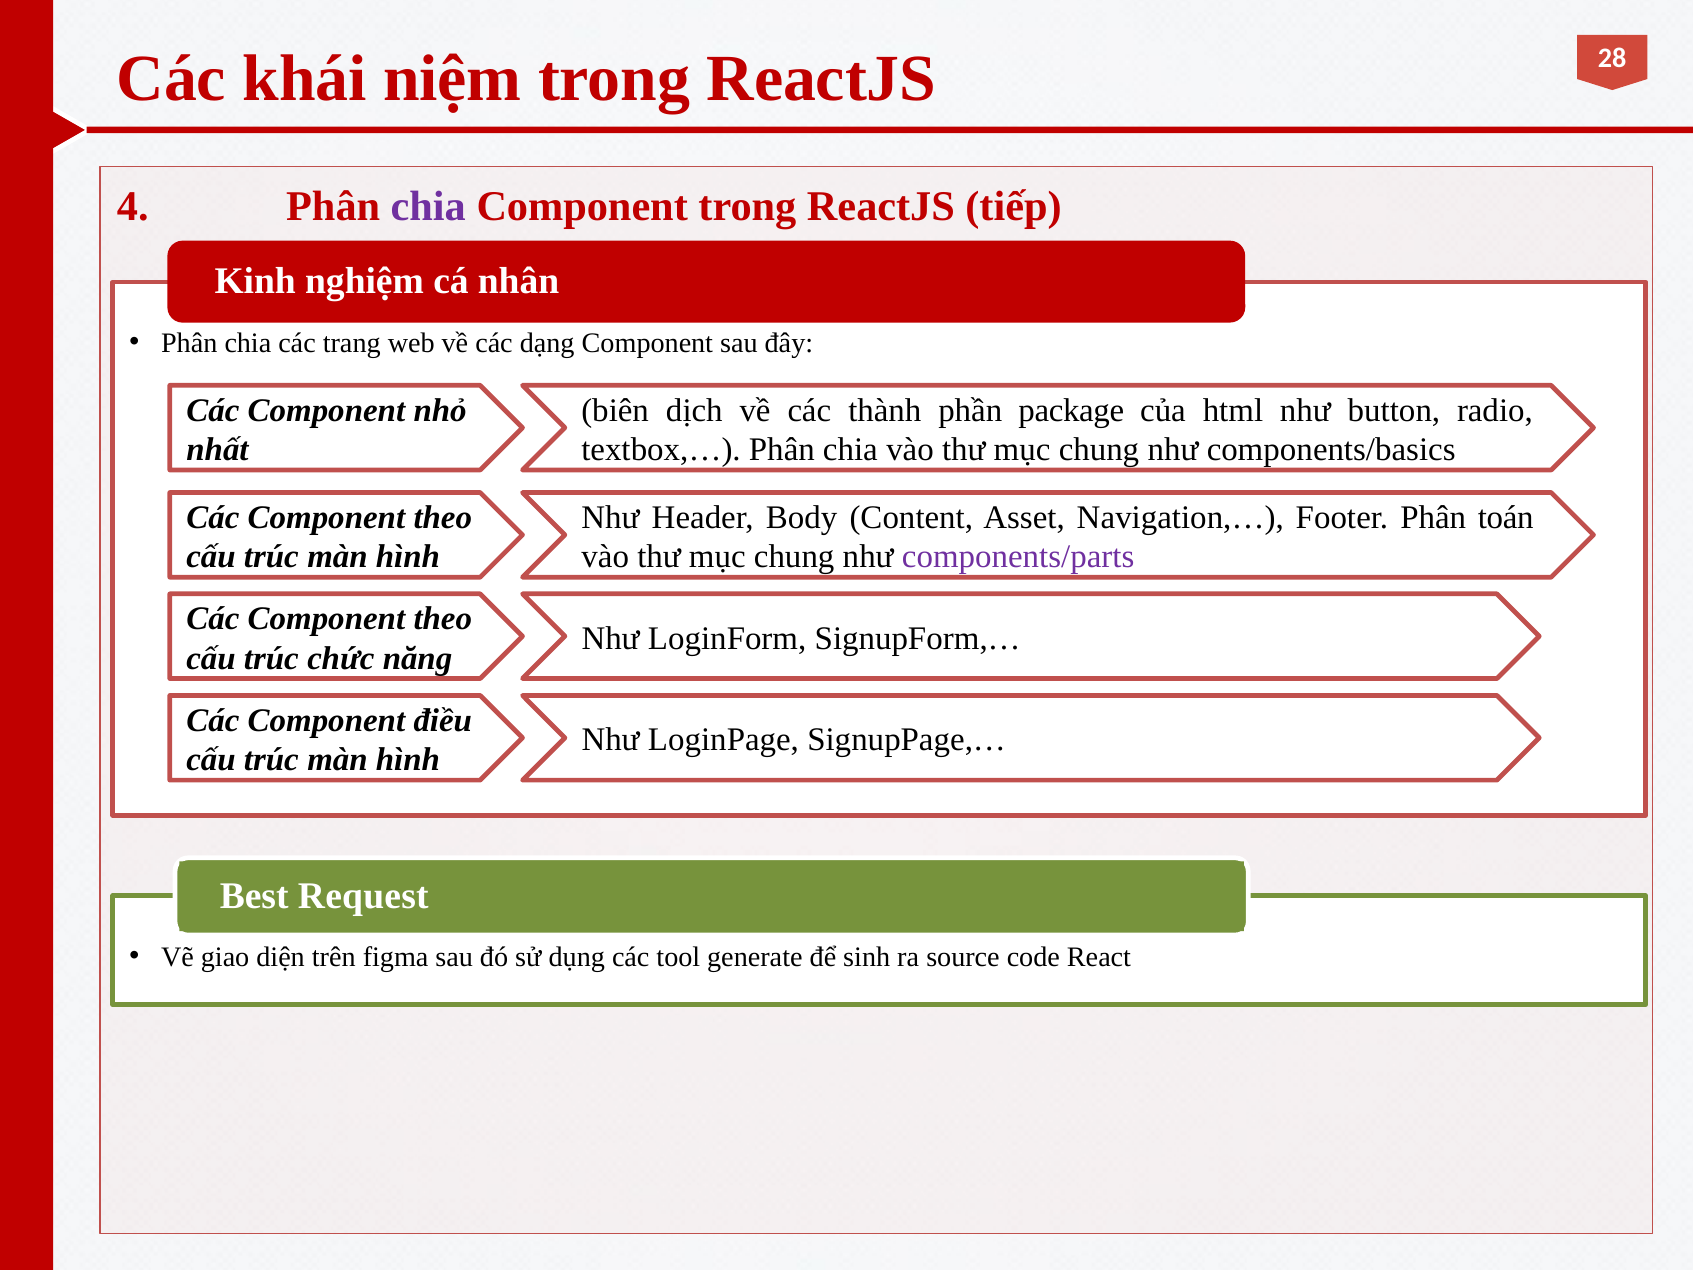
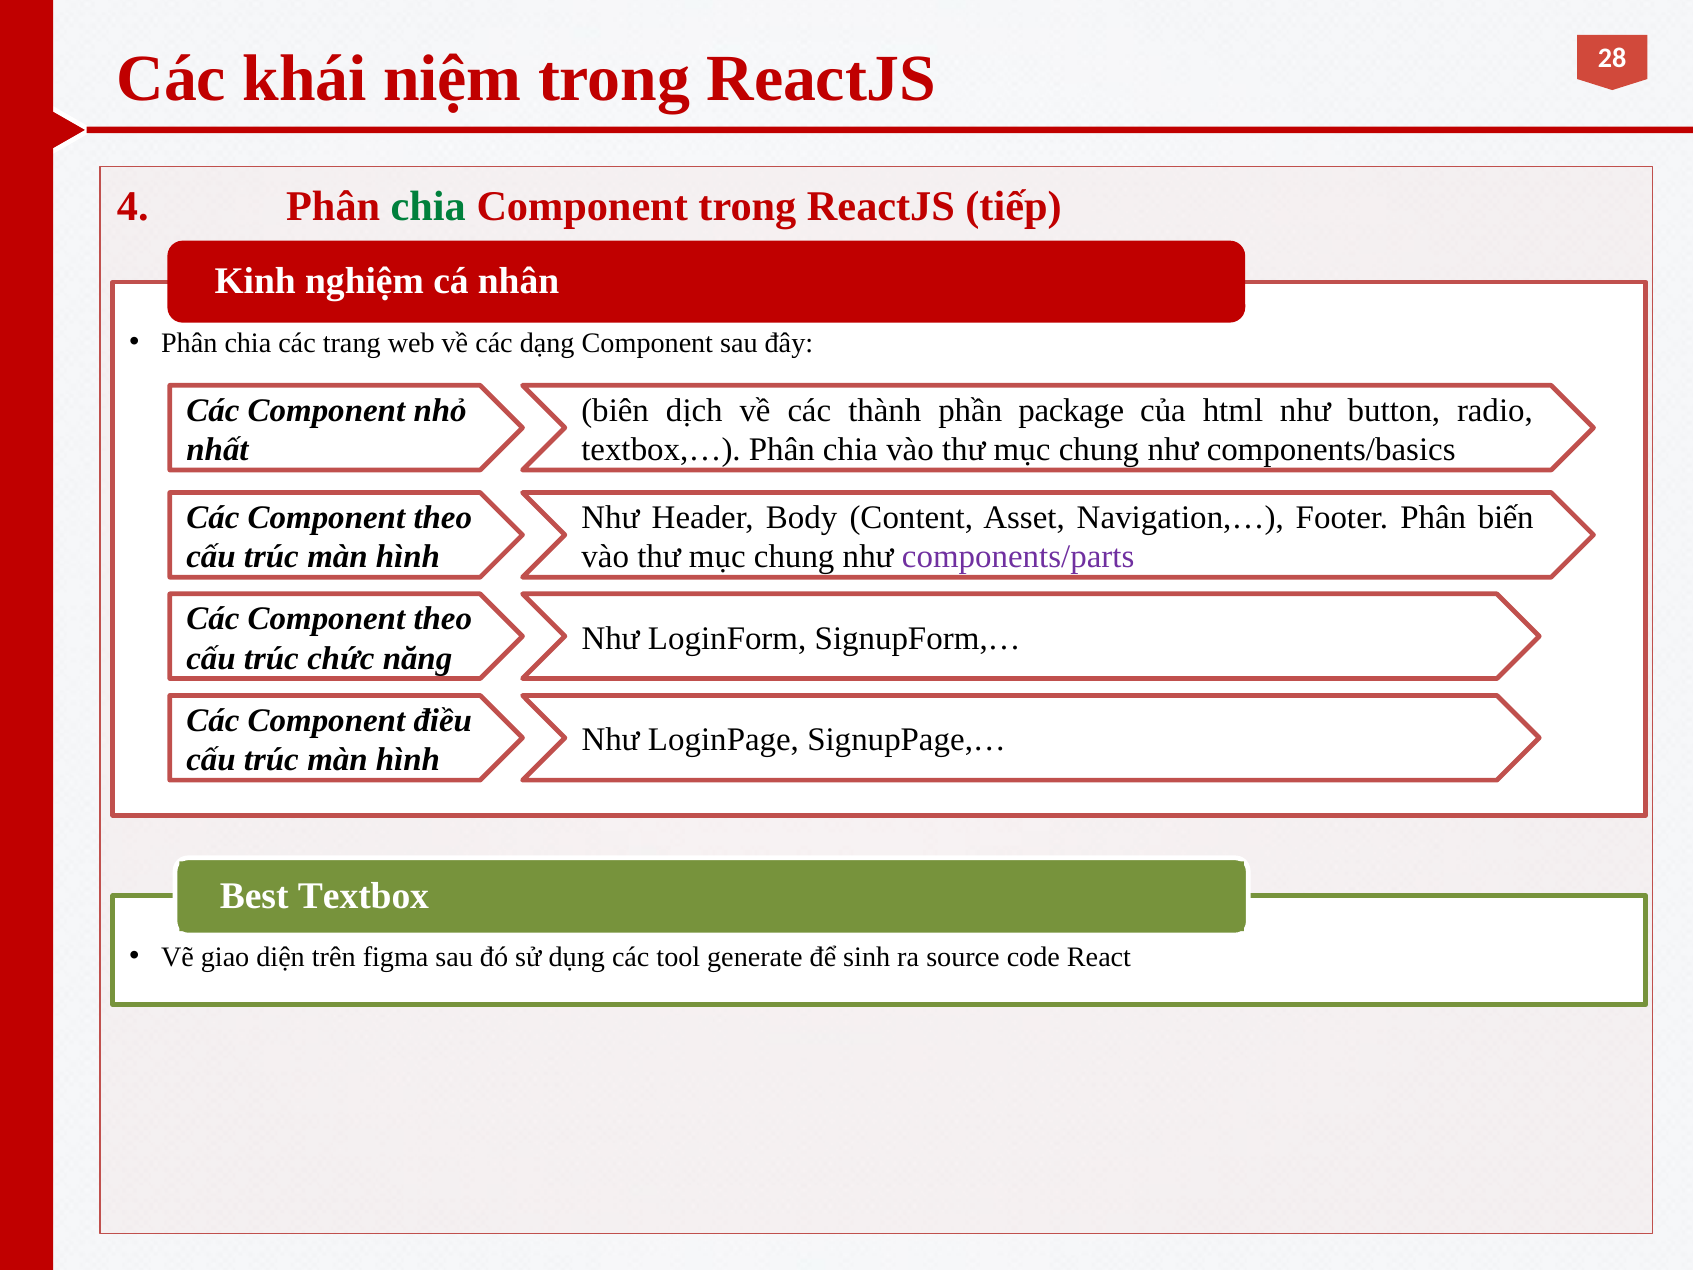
chia colour: purple -> green (428, 206)
toán: toán -> biến (1506, 517)
Request: Request -> Textbox (364, 896)
